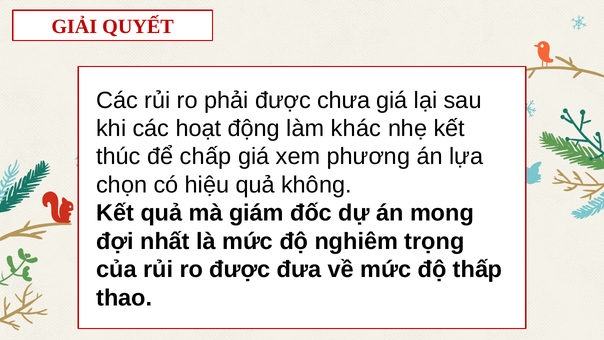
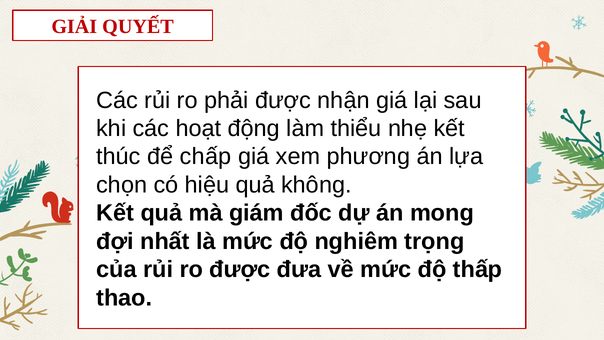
chưa: chưa -> nhận (344, 100)
khác: khác -> thiểu (356, 128)
